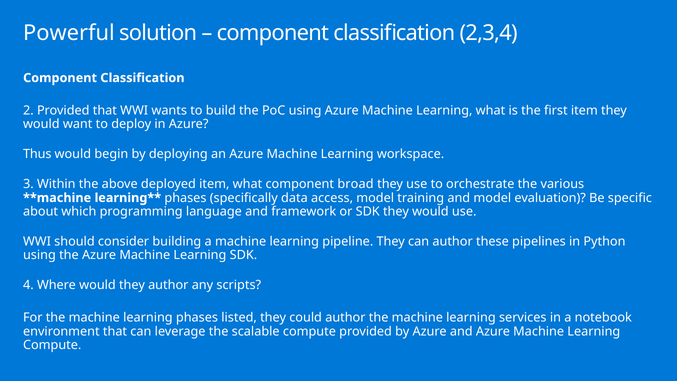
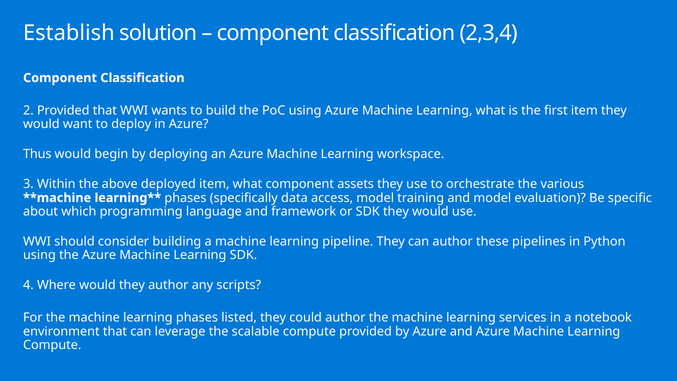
Powerful: Powerful -> Establish (69, 33)
broad: broad -> assets (356, 184)
